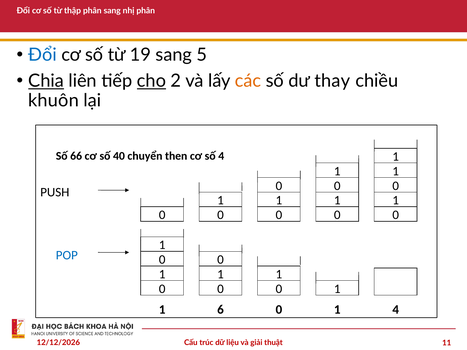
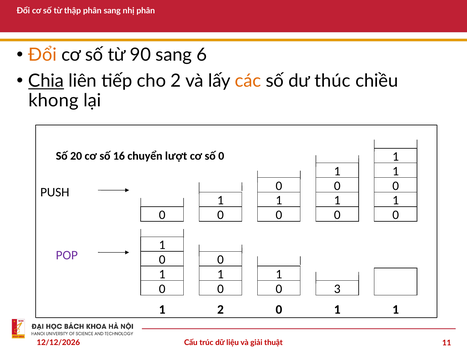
Đổi colour: blue -> orange (43, 55)
19: 19 -> 90 (140, 55)
5: 5 -> 6 (202, 55)
cho underline: present -> none (151, 81)
thay: thay -> thúc (332, 81)
khuôn: khuôn -> khong (54, 101)
66: 66 -> 20 (76, 156)
40: 40 -> 16 (119, 156)
then: then -> lượt (176, 156)
số 4: 4 -> 0 (221, 156)
POP colour: blue -> purple (67, 255)
1: 1 -> 3 (337, 289)
1 6: 6 -> 2 (220, 310)
4: 4 -> 1 (396, 310)
